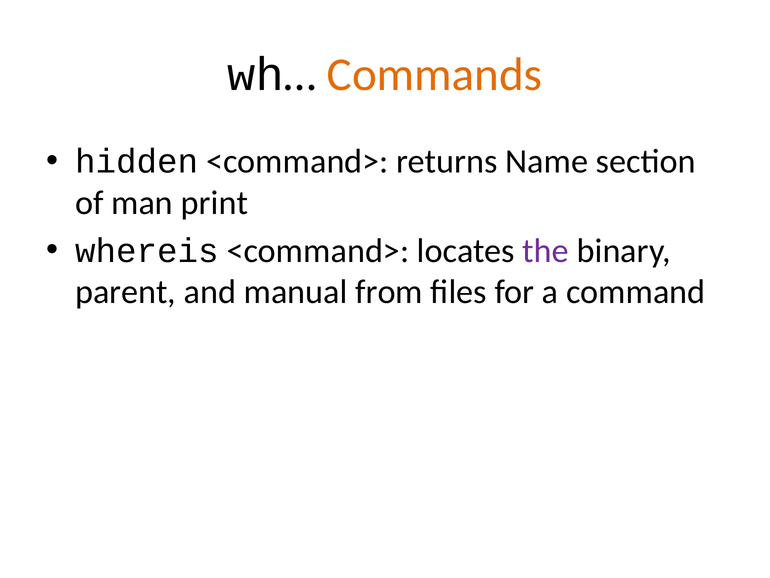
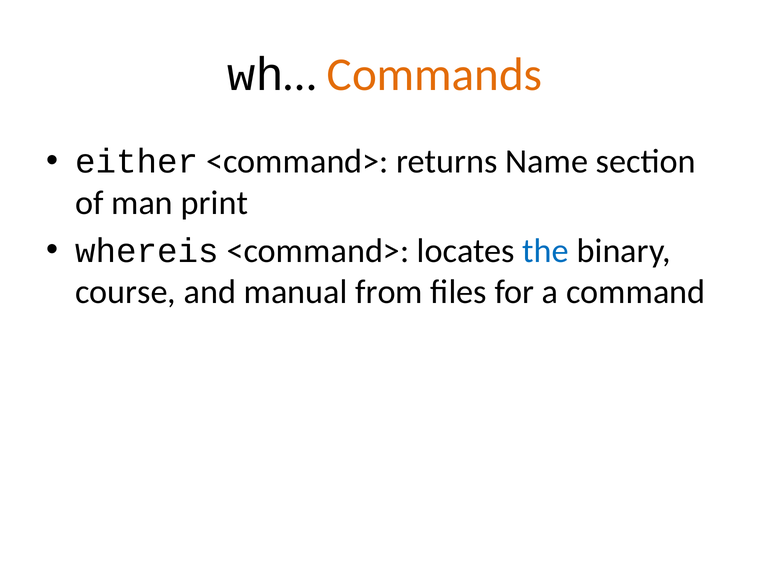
hidden: hidden -> either (137, 162)
the colour: purple -> blue (546, 251)
parent: parent -> course (126, 292)
